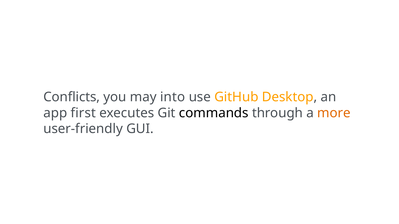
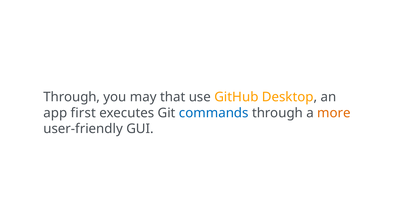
Conflicts: Conflicts -> Through (72, 97)
into: into -> that (173, 97)
commands colour: black -> blue (214, 113)
